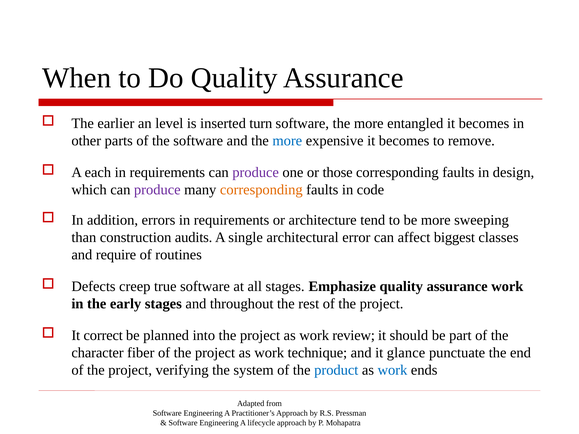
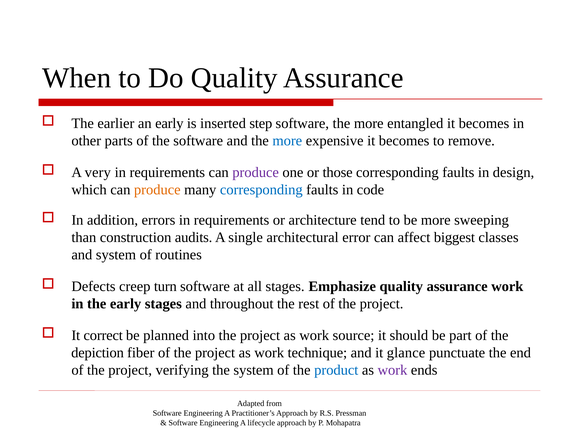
an level: level -> early (169, 124)
turn: turn -> step (261, 124)
each: each -> very (98, 172)
produce colour: purple -> orange (157, 190)
corresponding colour: orange -> blue (261, 190)
and require: require -> system (116, 255)
true: true -> turn (165, 287)
review: review -> source (354, 335)
character: character -> depiction (98, 353)
work colour: blue -> purple (392, 370)
